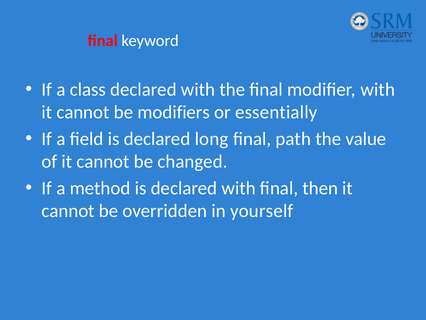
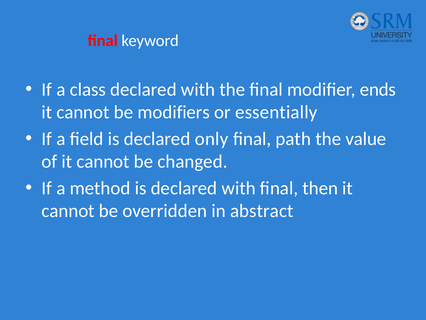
modifier with: with -> ends (378, 89)
long: long -> only (212, 139)
yourself: yourself -> abstract (262, 211)
